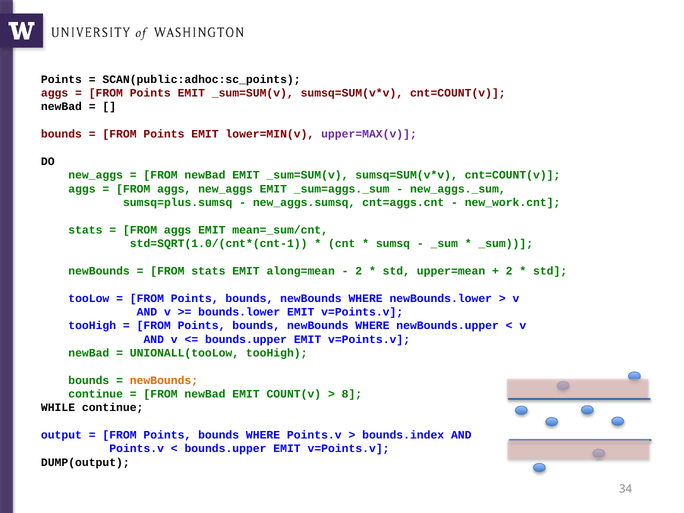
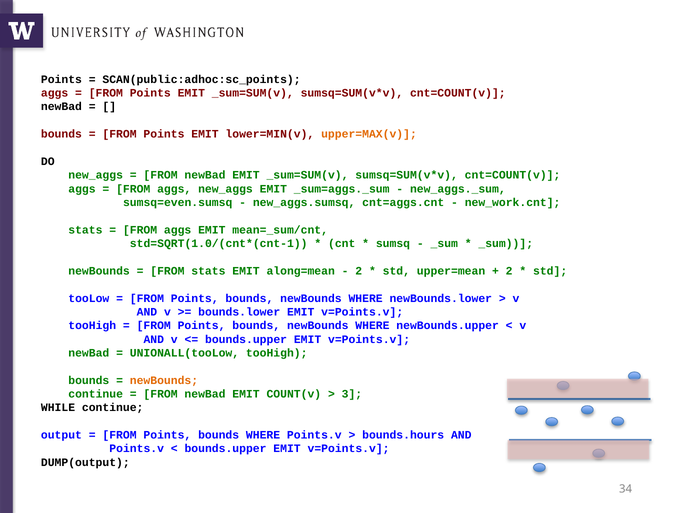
upper=MAX(v colour: purple -> orange (369, 134)
sumsq=plus.sumsq: sumsq=plus.sumsq -> sumsq=even.sumsq (178, 202)
8: 8 -> 3 (352, 394)
bounds.index: bounds.index -> bounds.hours (403, 435)
